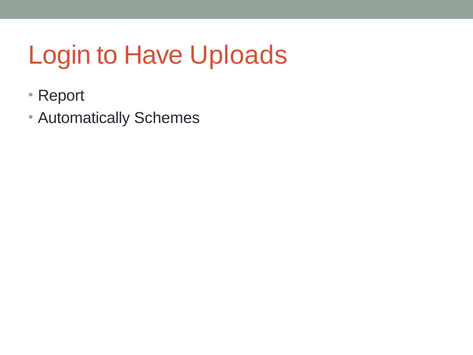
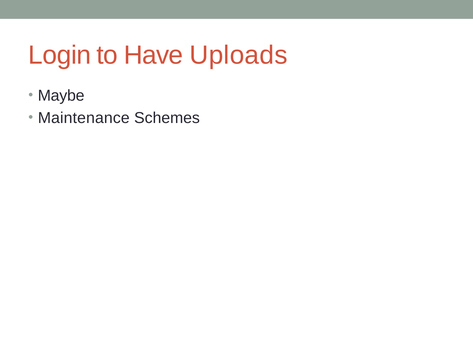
Report: Report -> Maybe (61, 96)
Automatically: Automatically -> Maintenance (84, 118)
